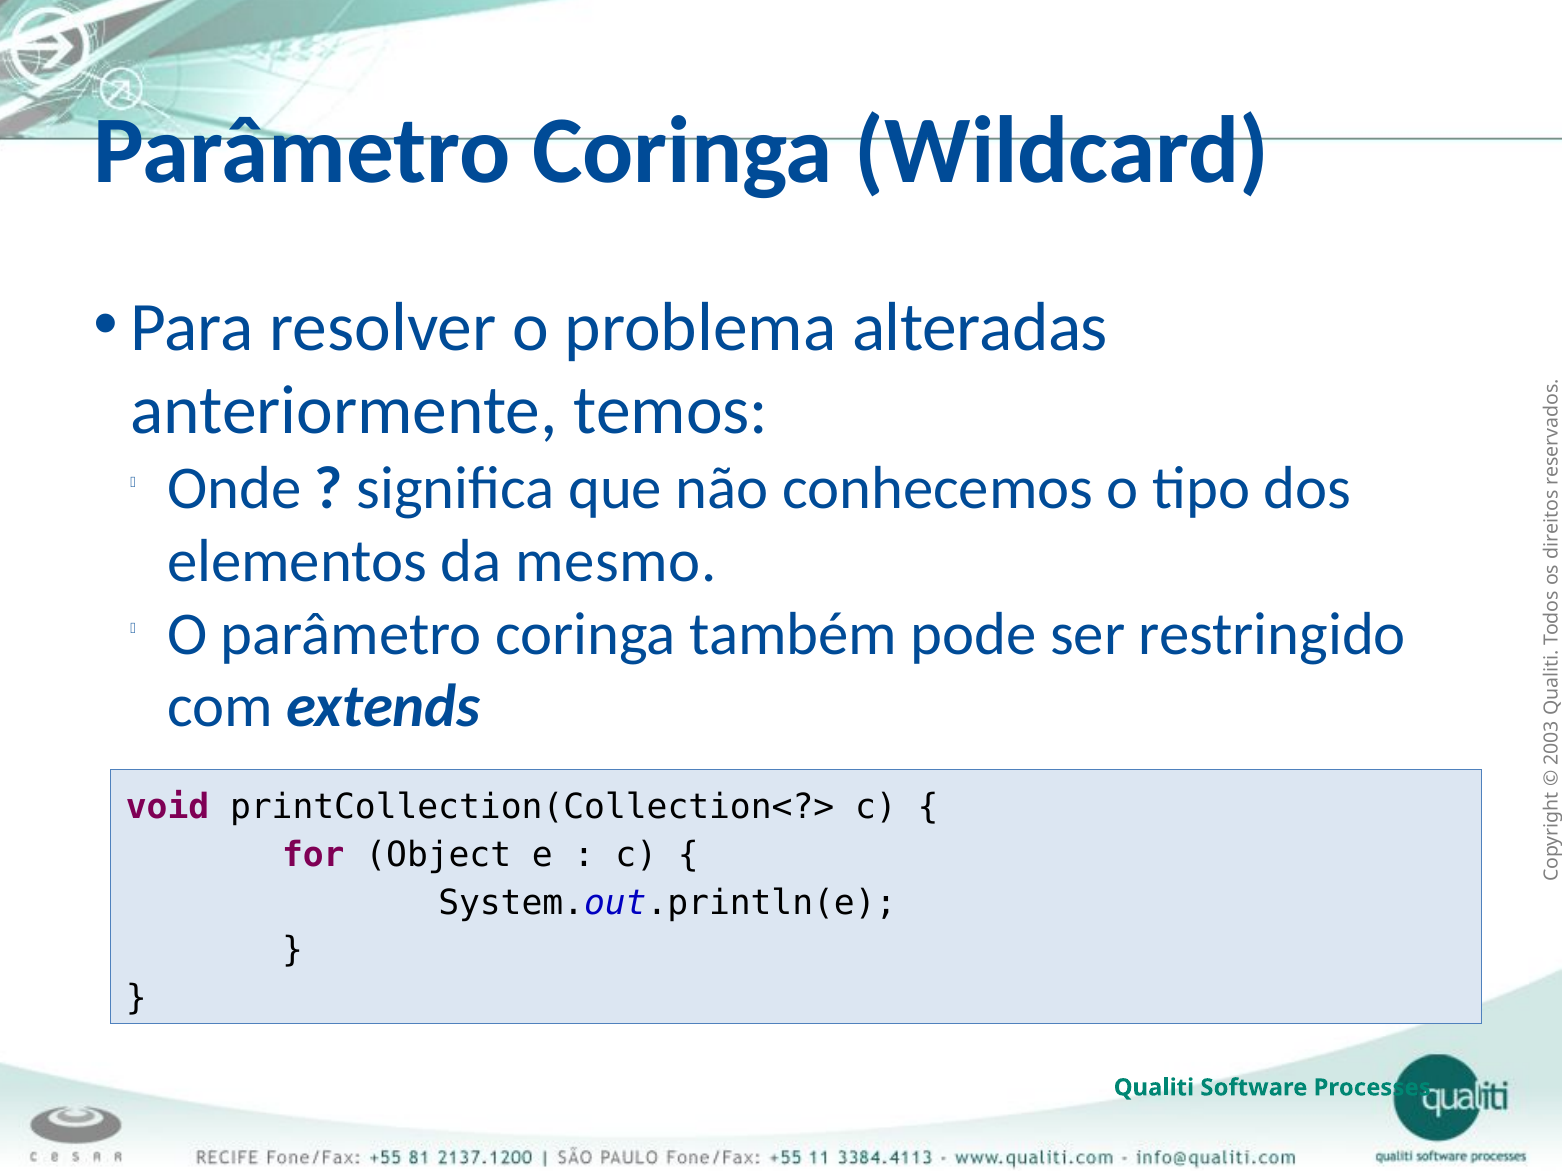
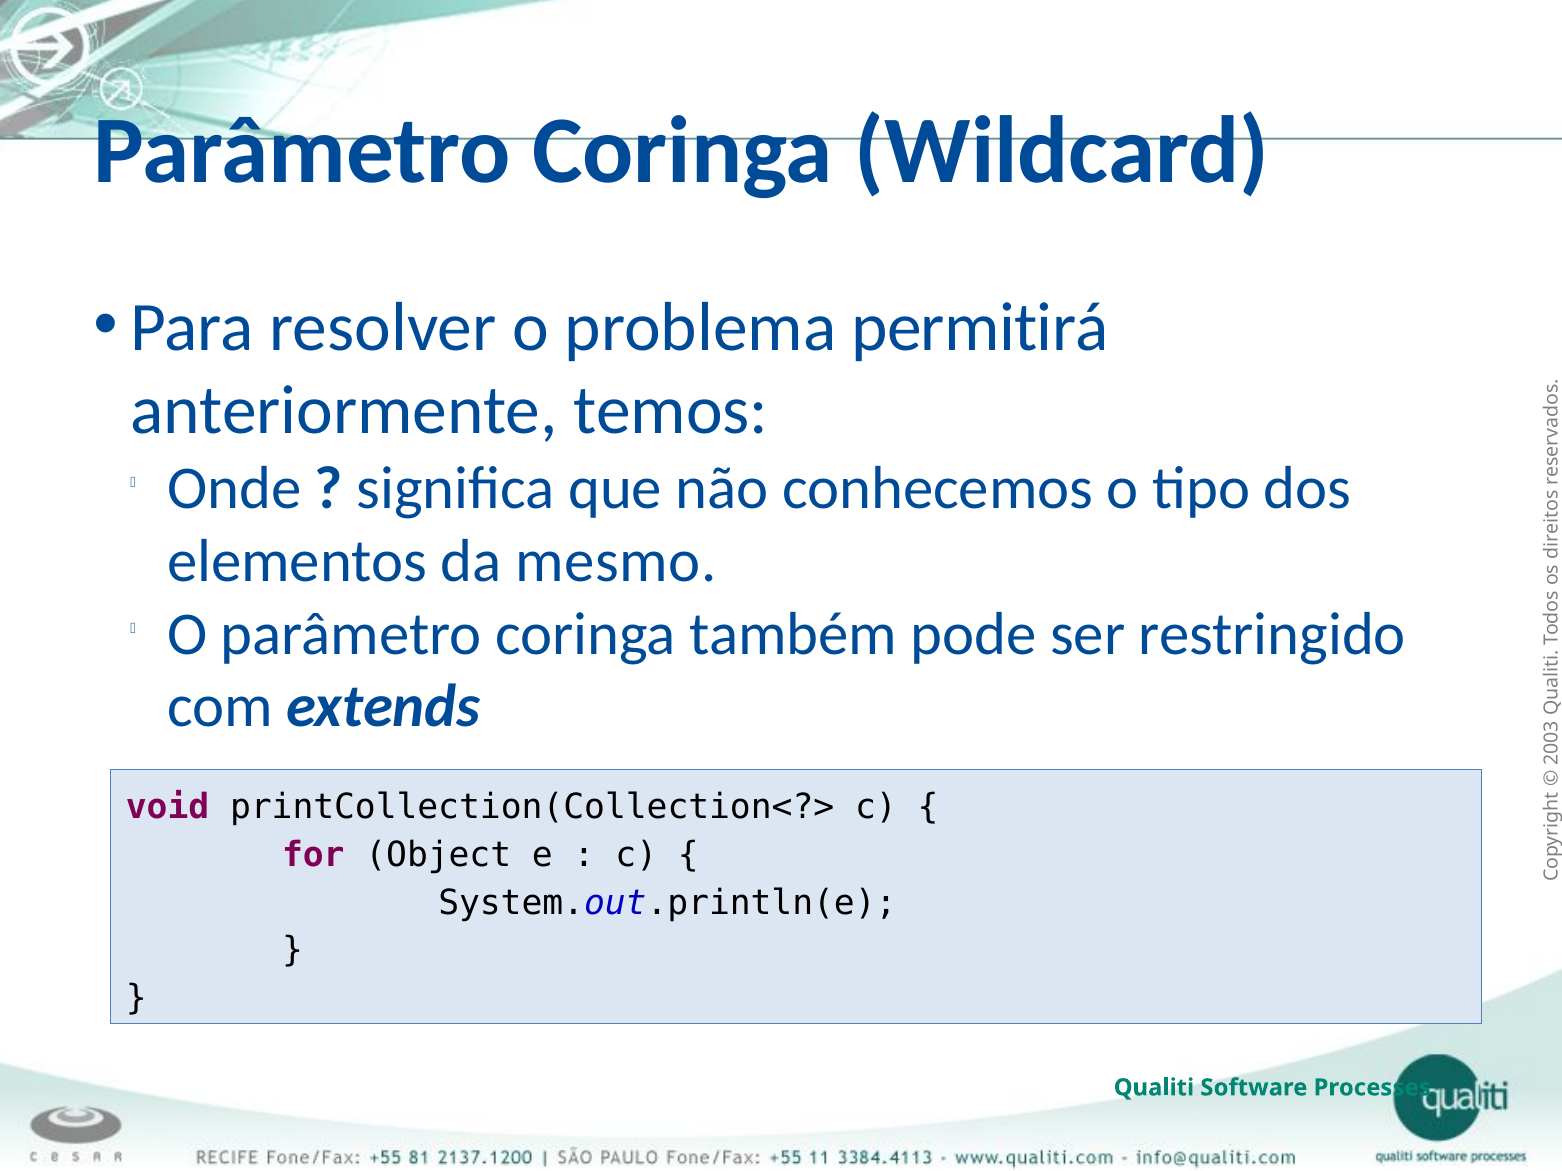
alteradas: alteradas -> permitirá (980, 328)
